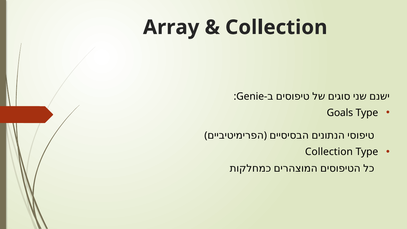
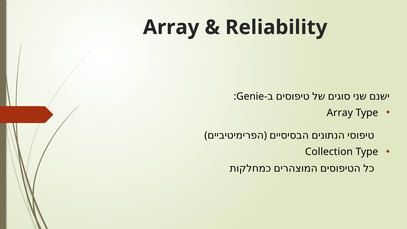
Collection: Collection -> Reliability (276, 27)
Goals: Goals -> Array (340, 113)
